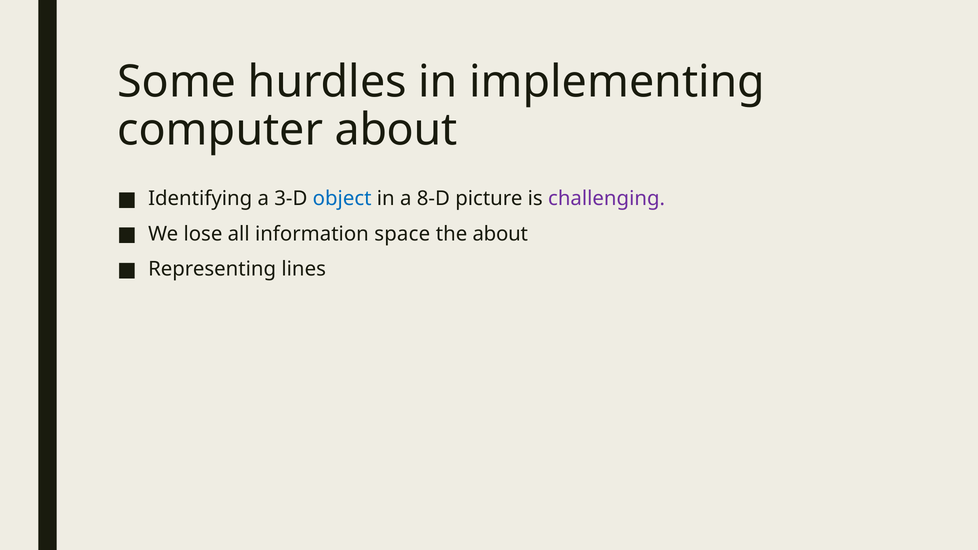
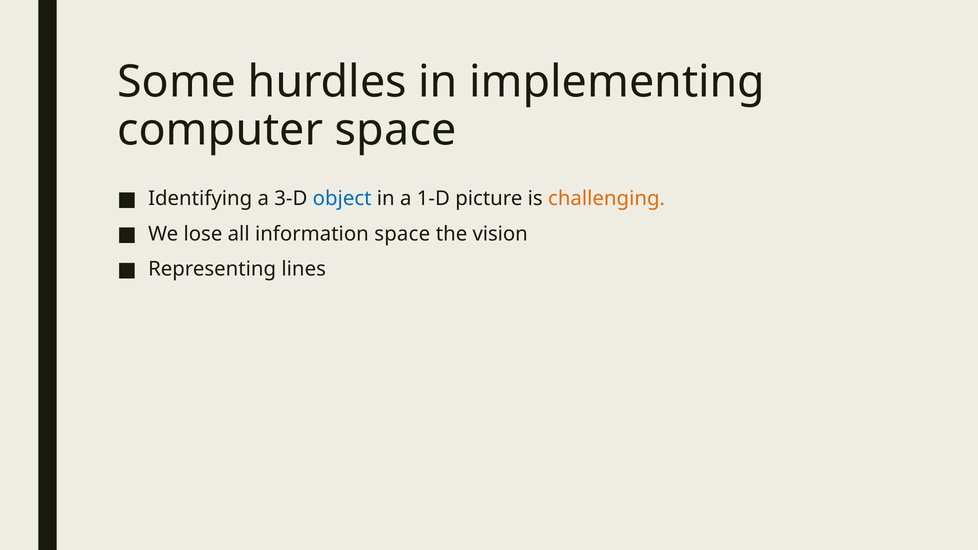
computer about: about -> space (396, 130)
8-D: 8-D -> 1-D (433, 199)
challenging colour: purple -> orange (607, 199)
the about: about -> vision (500, 234)
